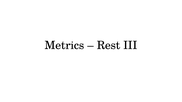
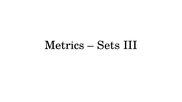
Rest: Rest -> Sets (108, 45)
